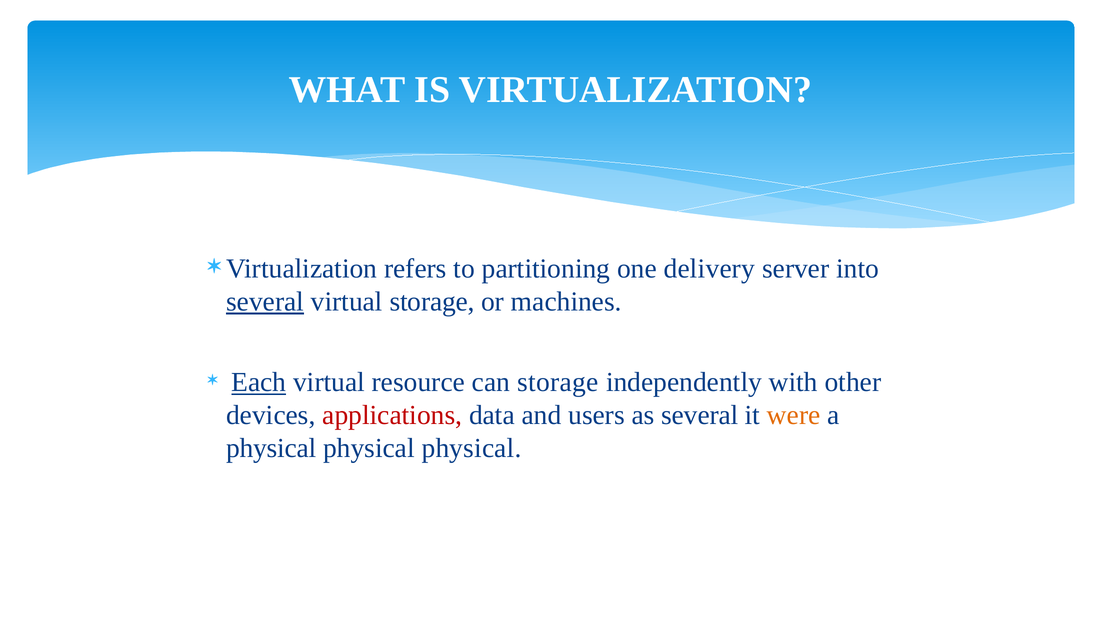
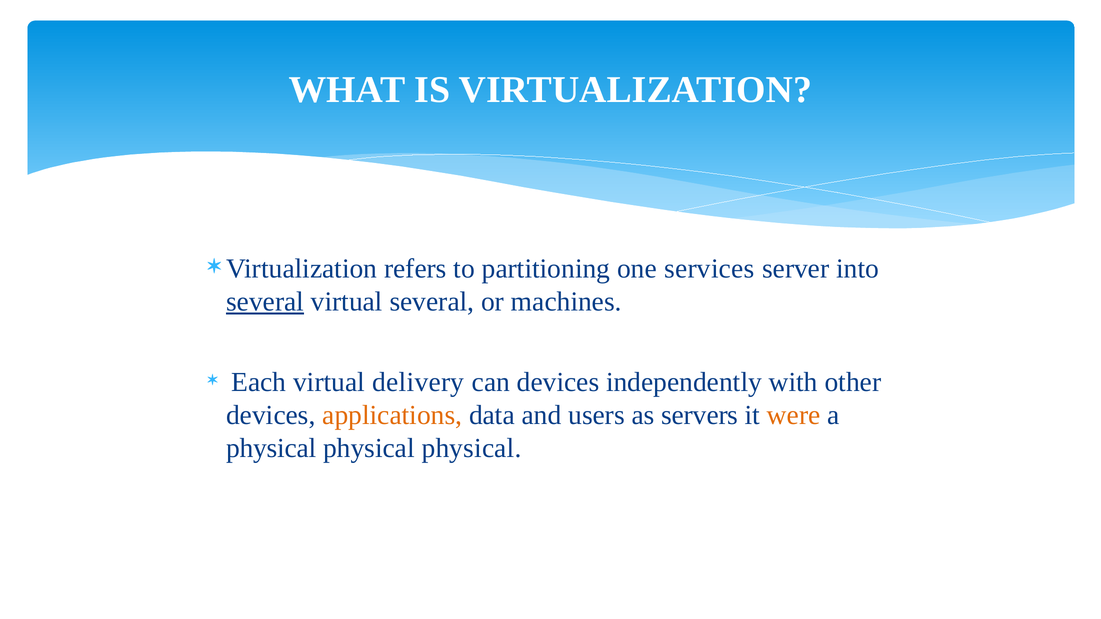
delivery: delivery -> services (709, 269)
virtual storage: storage -> several (432, 302)
Each underline: present -> none (259, 383)
resource: resource -> delivery (418, 383)
can storage: storage -> devices (558, 383)
applications colour: red -> orange (392, 416)
as several: several -> servers (700, 416)
